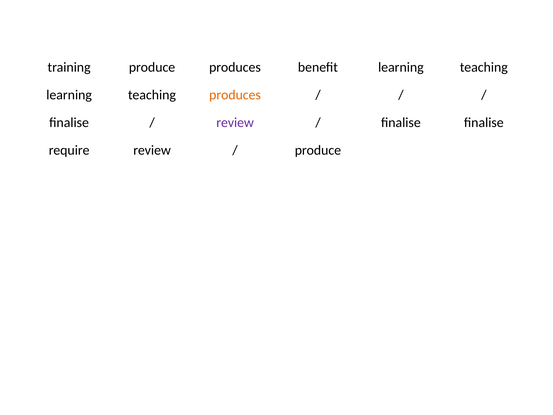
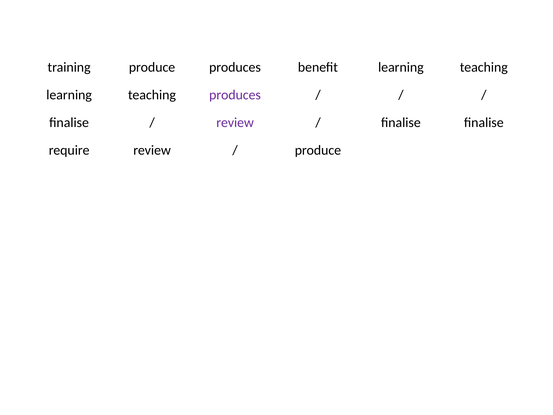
produces colour: orange -> purple (235, 95)
